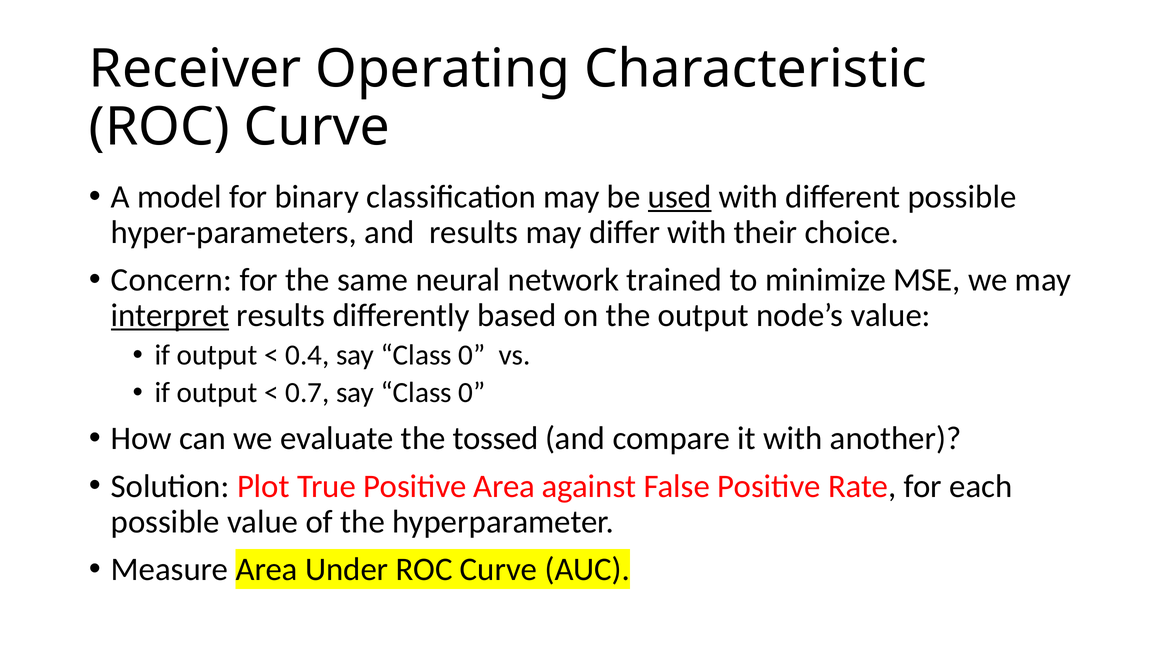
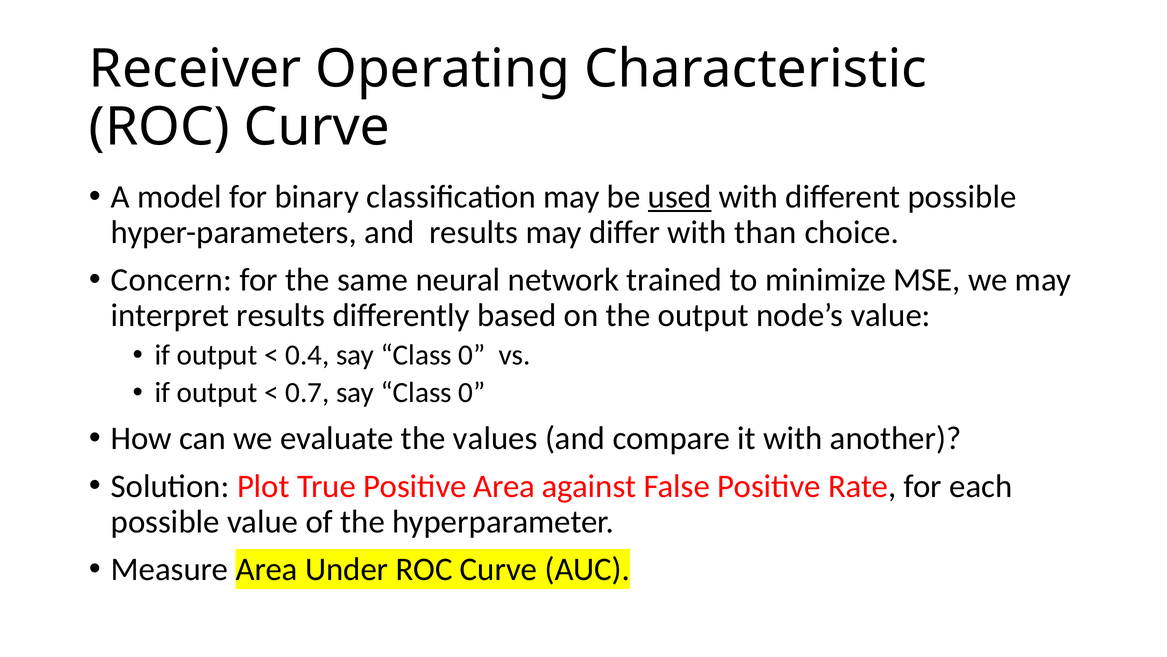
their: their -> than (765, 232)
interpret underline: present -> none (170, 315)
tossed: tossed -> values (495, 438)
